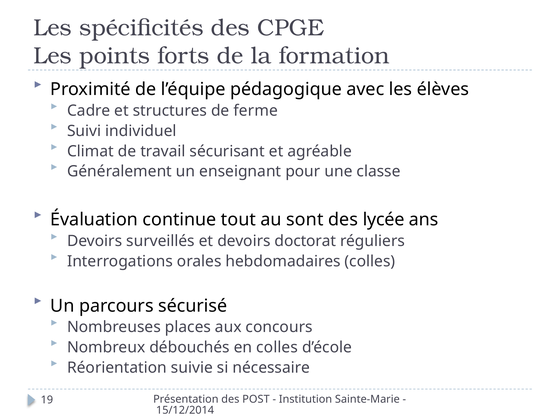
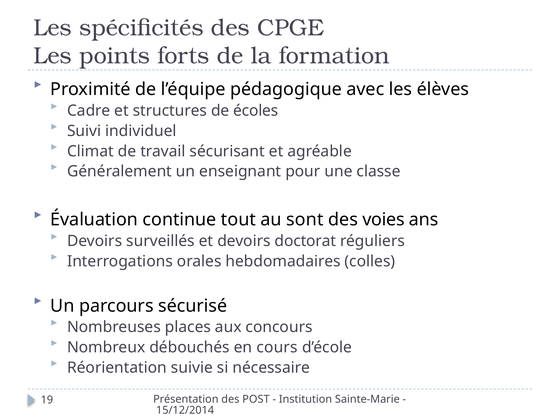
ferme: ferme -> écoles (256, 111)
lycée: lycée -> voies (384, 220)
en colles: colles -> cours (277, 347)
